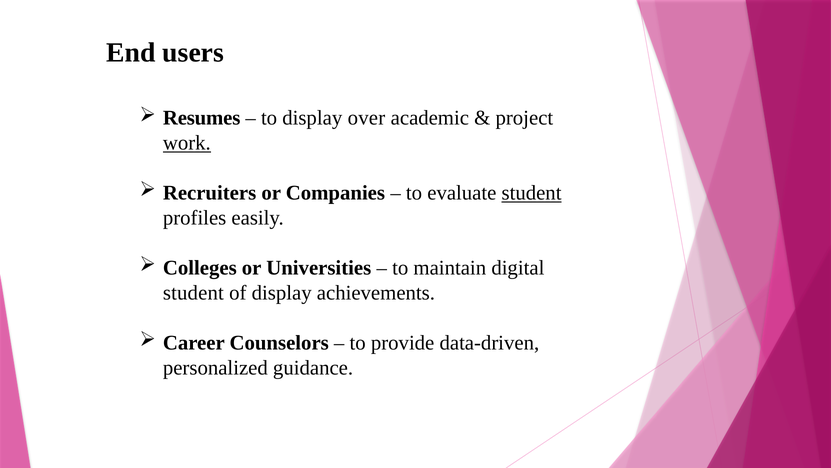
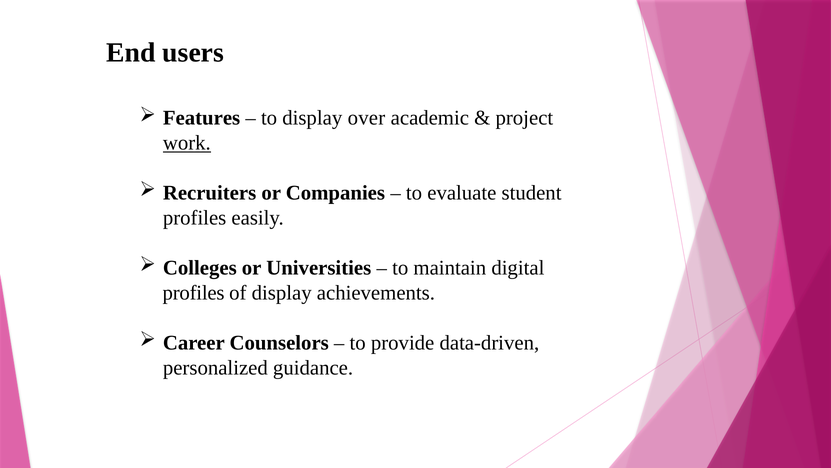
Resumes: Resumes -> Features (202, 118)
student underline: present -> none (532, 193)
student: student -> profiles (194, 292)
